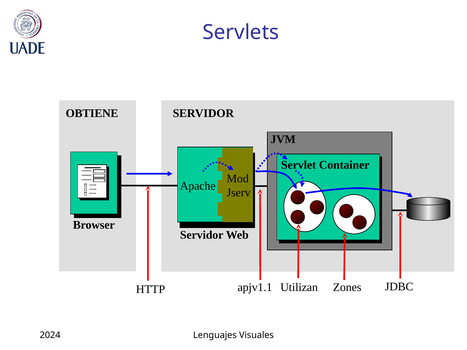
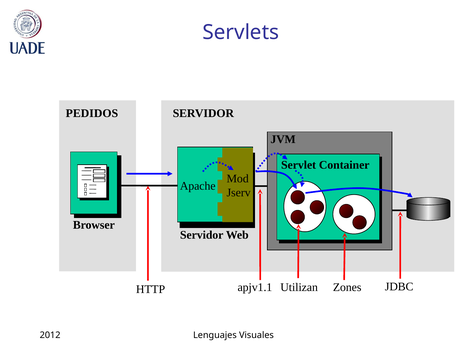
OBTIENE: OBTIENE -> PEDIDOS (92, 113)
2024: 2024 -> 2012 (50, 335)
